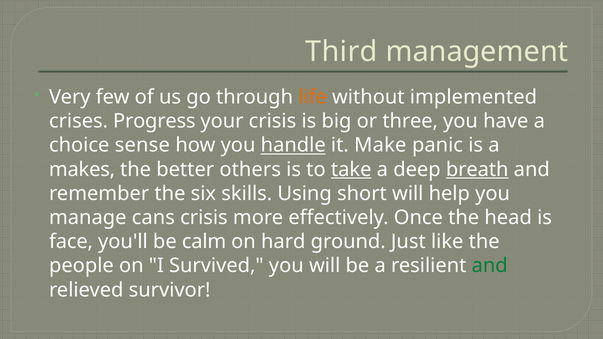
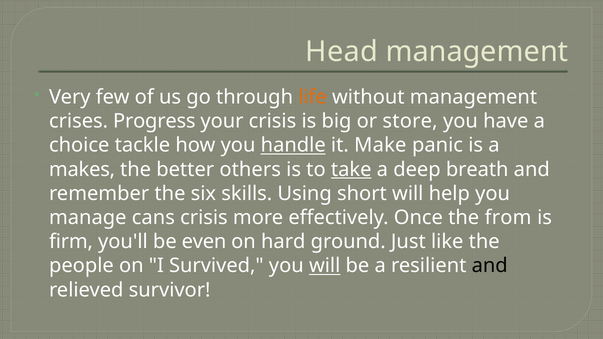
Third: Third -> Head (342, 51)
without implemented: implemented -> management (473, 97)
three: three -> store (410, 121)
sense: sense -> tackle (142, 145)
breath underline: present -> none (477, 169)
head: head -> from (508, 218)
face: face -> firm (71, 242)
calm: calm -> even (204, 242)
will underline: none -> present (325, 266)
and colour: green -> black (490, 266)
